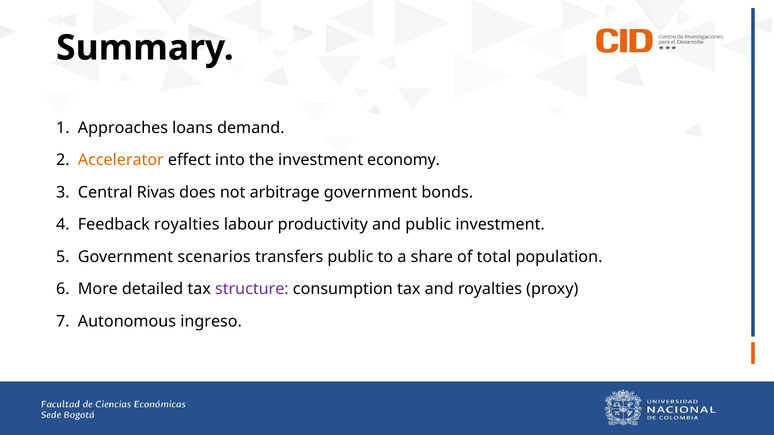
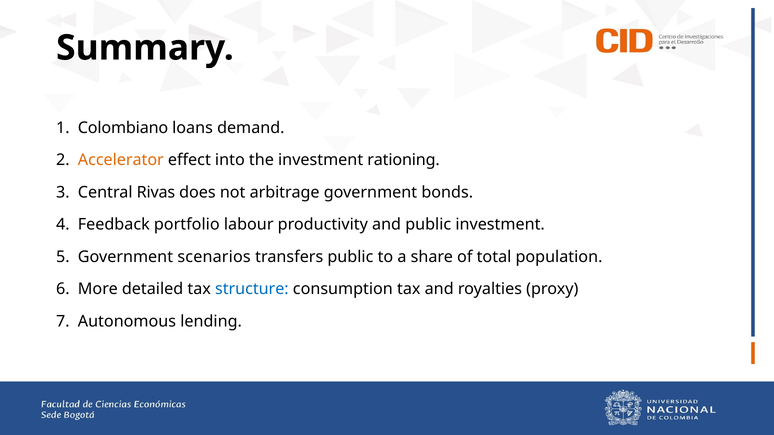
Approaches: Approaches -> Colombiano (123, 128)
economy: economy -> rationing (404, 160)
Feedback royalties: royalties -> portfolio (187, 225)
structure colour: purple -> blue (252, 289)
ingreso: ingreso -> lending (211, 322)
